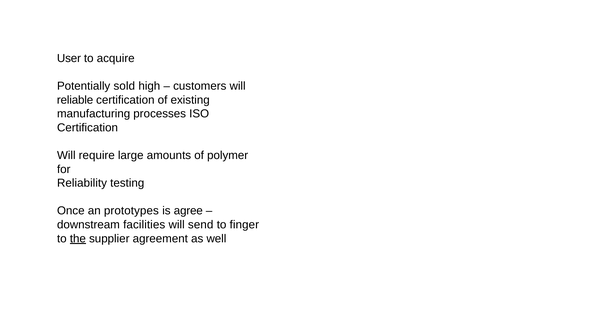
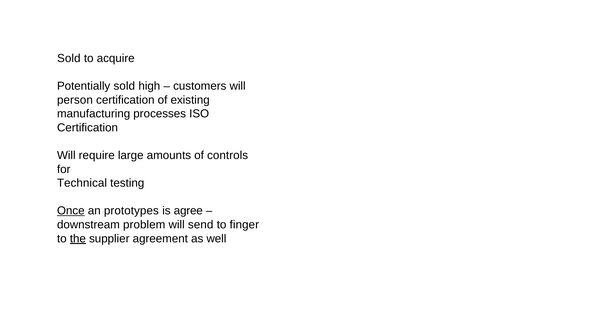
User: User -> Sold (69, 58)
reliable: reliable -> person (75, 100)
polymer: polymer -> controls (228, 155)
Reliability: Reliability -> Technical (82, 183)
Once underline: none -> present (71, 211)
facilities: facilities -> problem (144, 224)
